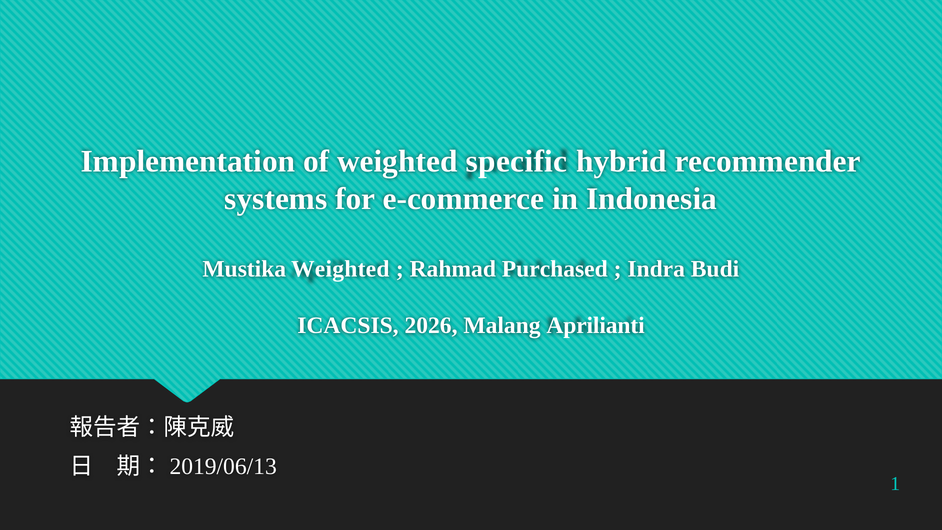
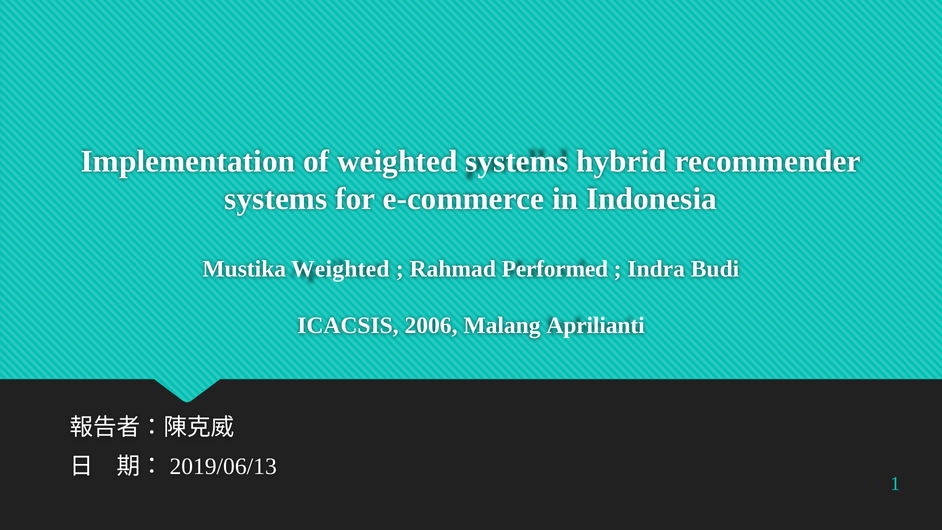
weighted specific: specific -> systems (517, 161)
Purchased: Purchased -> Performed (555, 269)
2026: 2026 -> 2006 (431, 325)
